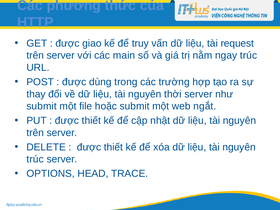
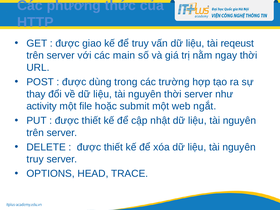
request: request -> reqeust (237, 43)
ngay trúc: trúc -> thời (249, 55)
submit: submit -> activity (42, 106)
trúc: trúc -> truy (35, 159)
